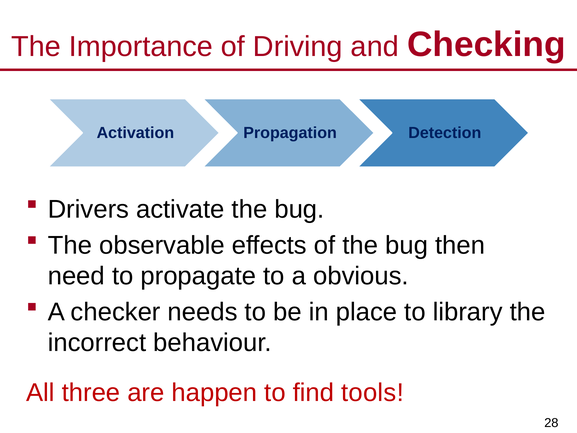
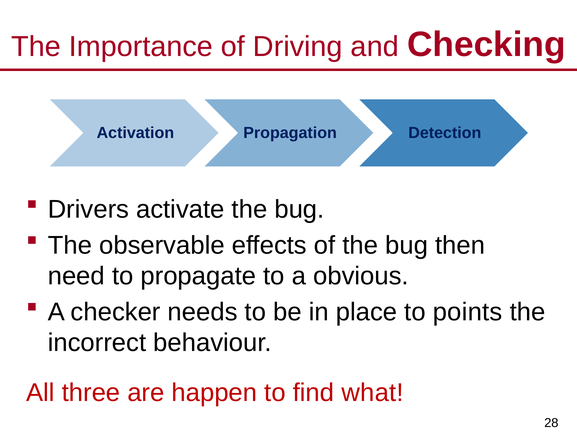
library: library -> points (468, 312)
tools: tools -> what (373, 393)
